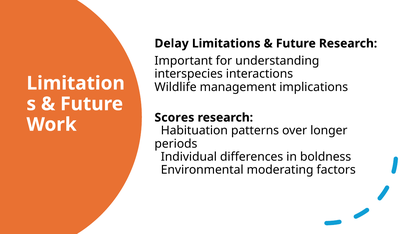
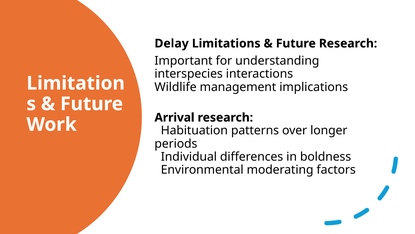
Scores: Scores -> Arrival (175, 117)
